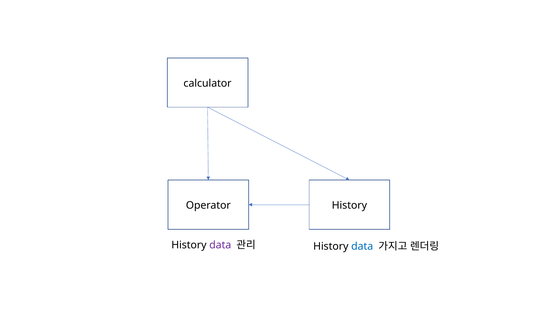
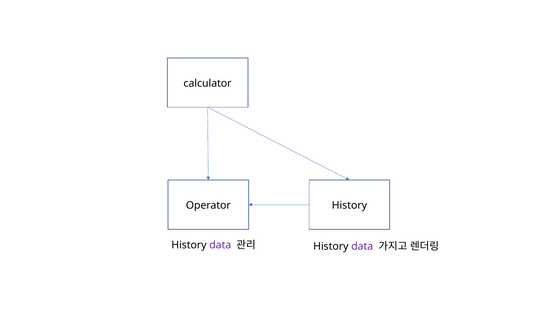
data colour: blue -> purple (362, 247)
